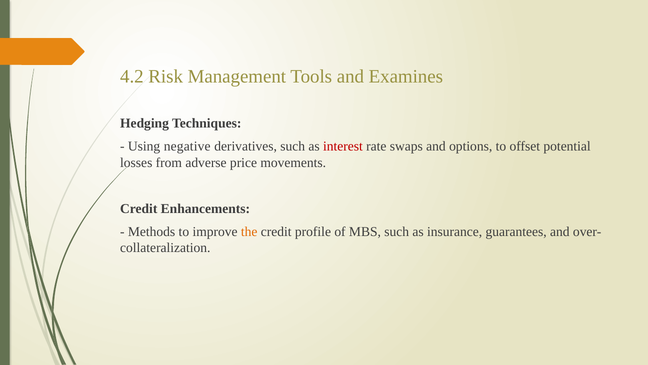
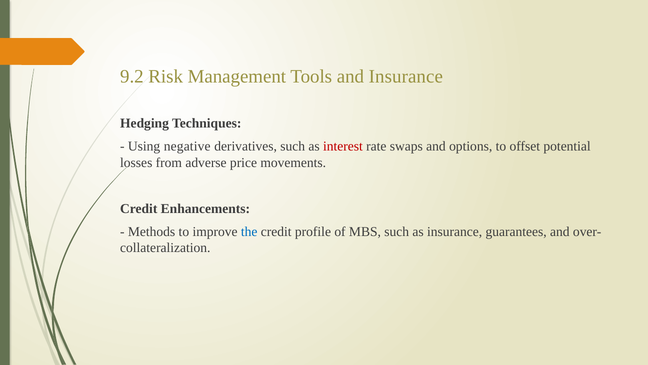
4.2: 4.2 -> 9.2 (132, 76)
and Examines: Examines -> Insurance (406, 76)
the colour: orange -> blue (249, 231)
